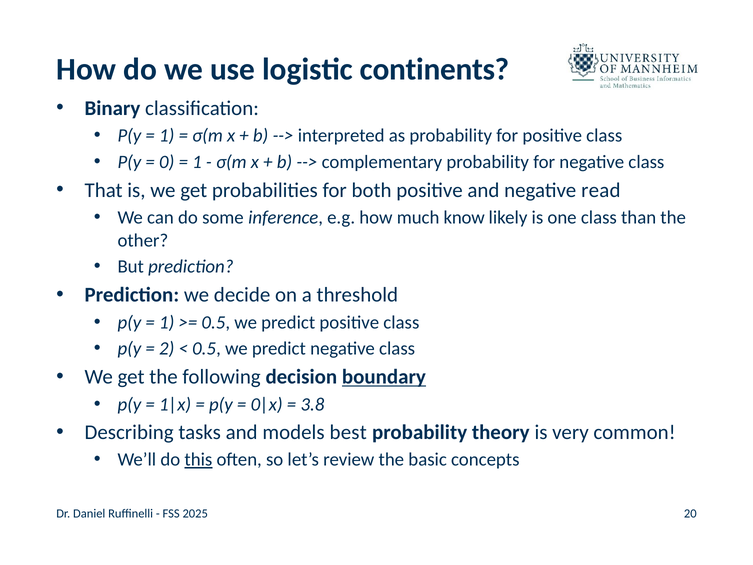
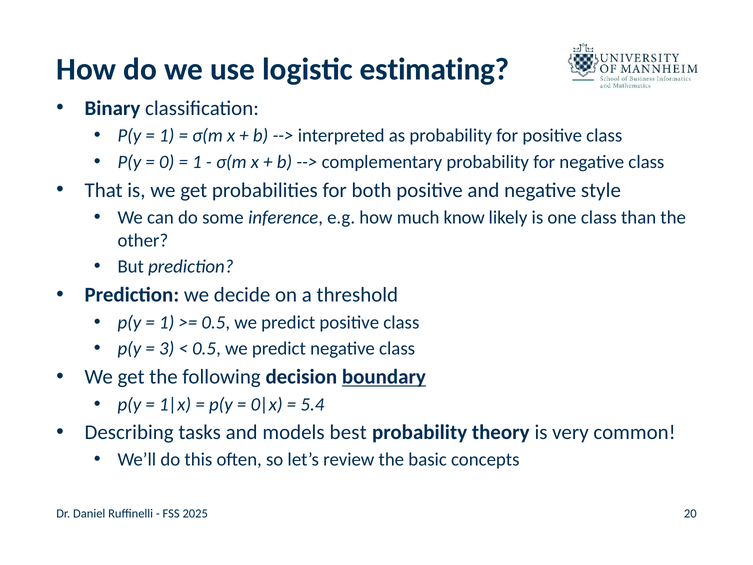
continents: continents -> estimating (435, 69)
read: read -> style (601, 190)
2: 2 -> 3 (167, 349)
3.8: 3.8 -> 5.4 (312, 404)
this underline: present -> none (198, 459)
